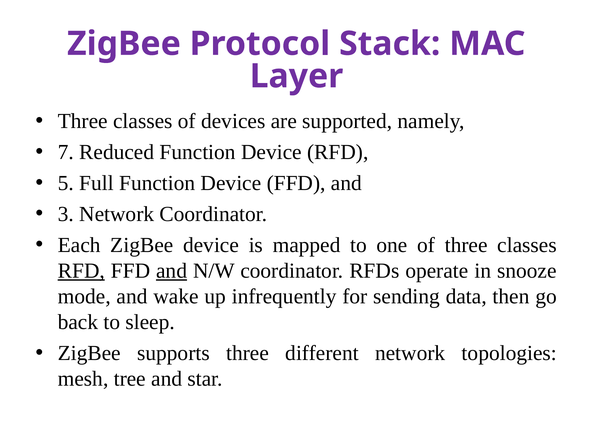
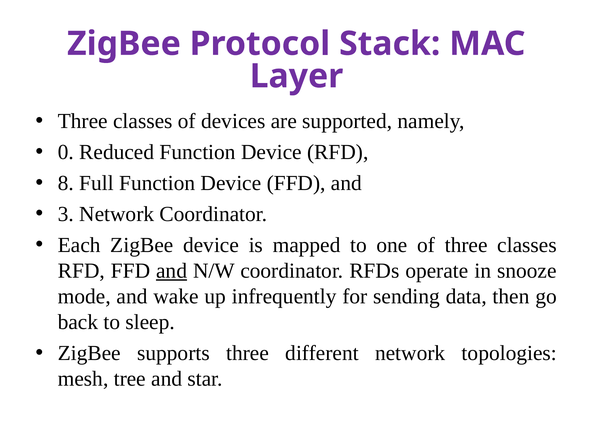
7: 7 -> 0 (66, 152)
5: 5 -> 8 (66, 183)
RFD underline: present -> none (81, 271)
